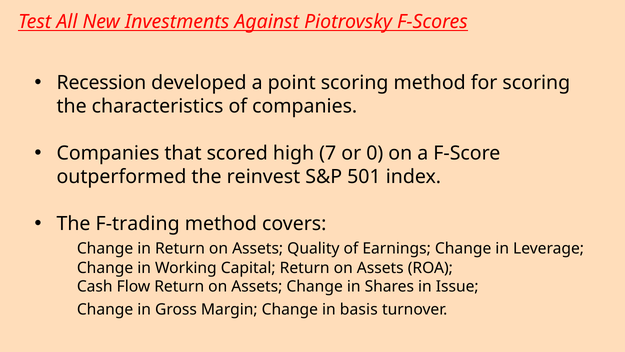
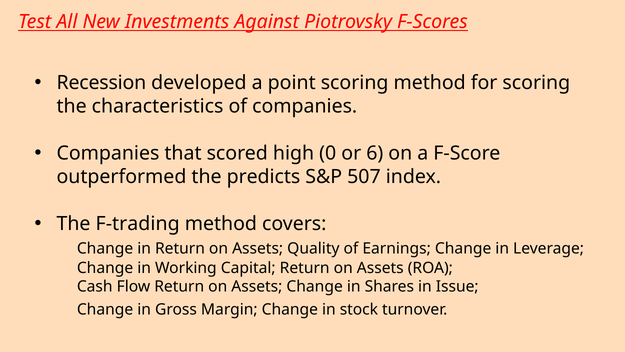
7: 7 -> 0 (328, 153)
0: 0 -> 6 (375, 153)
reinvest: reinvest -> predicts (263, 176)
501: 501 -> 507 (364, 176)
basis: basis -> stock (359, 309)
